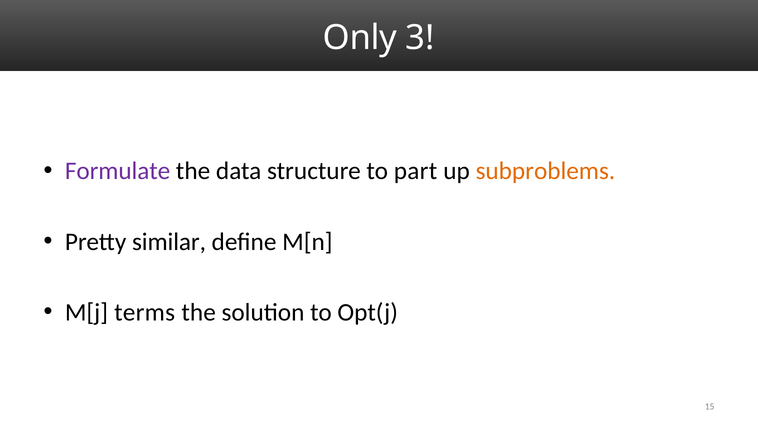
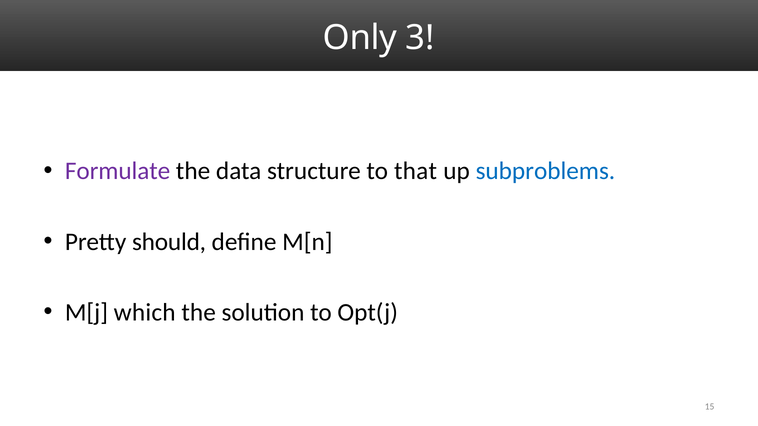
part: part -> that (416, 171)
subproblems colour: orange -> blue (545, 171)
similar: similar -> should (169, 242)
terms: terms -> which (145, 313)
